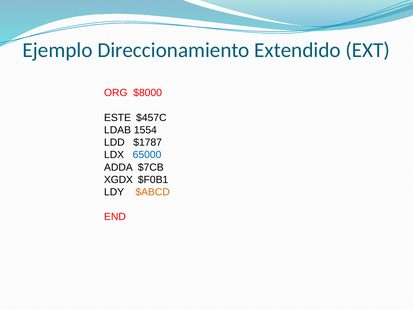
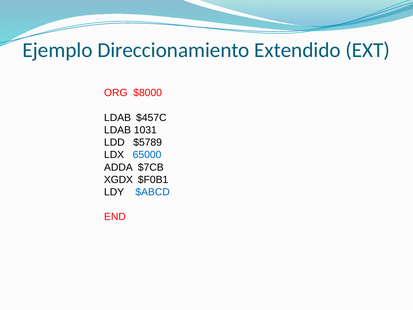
ESTE: ESTE -> LDAB (118, 118)
1554: 1554 -> 1031 (145, 130)
$1787: $1787 -> $5789 (148, 142)
$ABCD colour: orange -> blue (153, 192)
